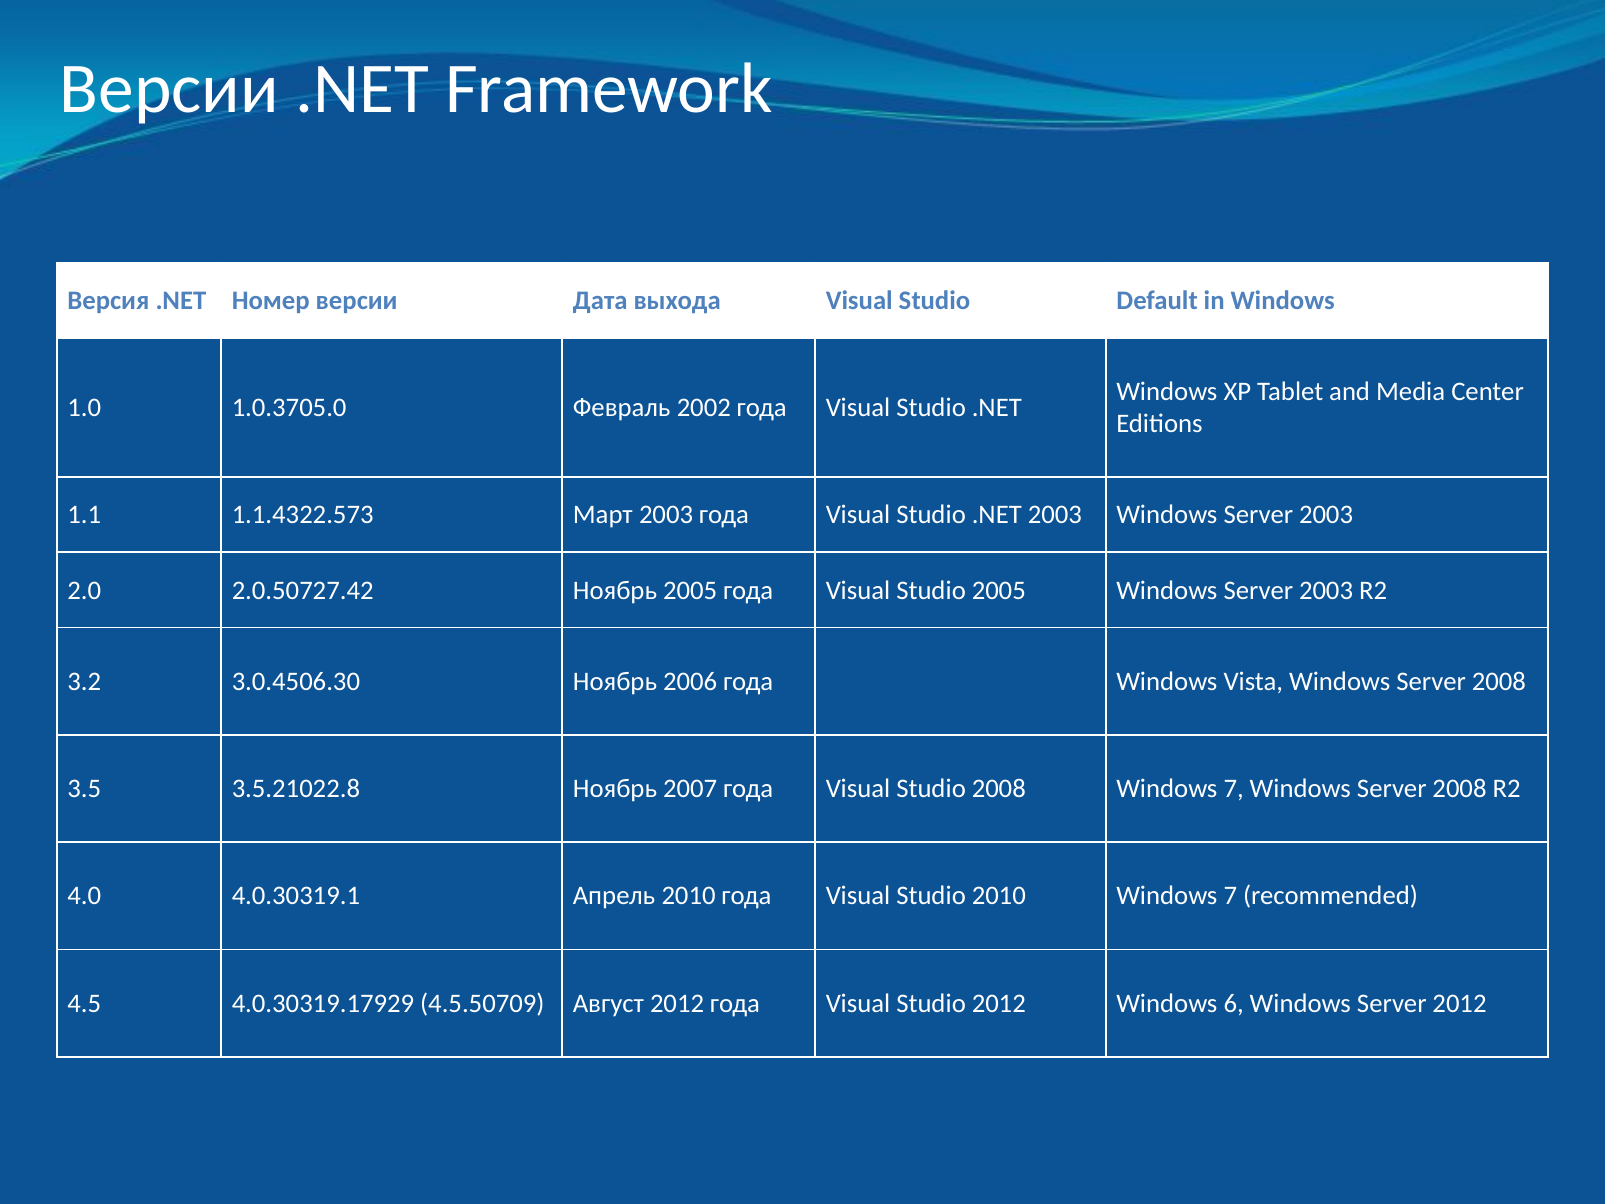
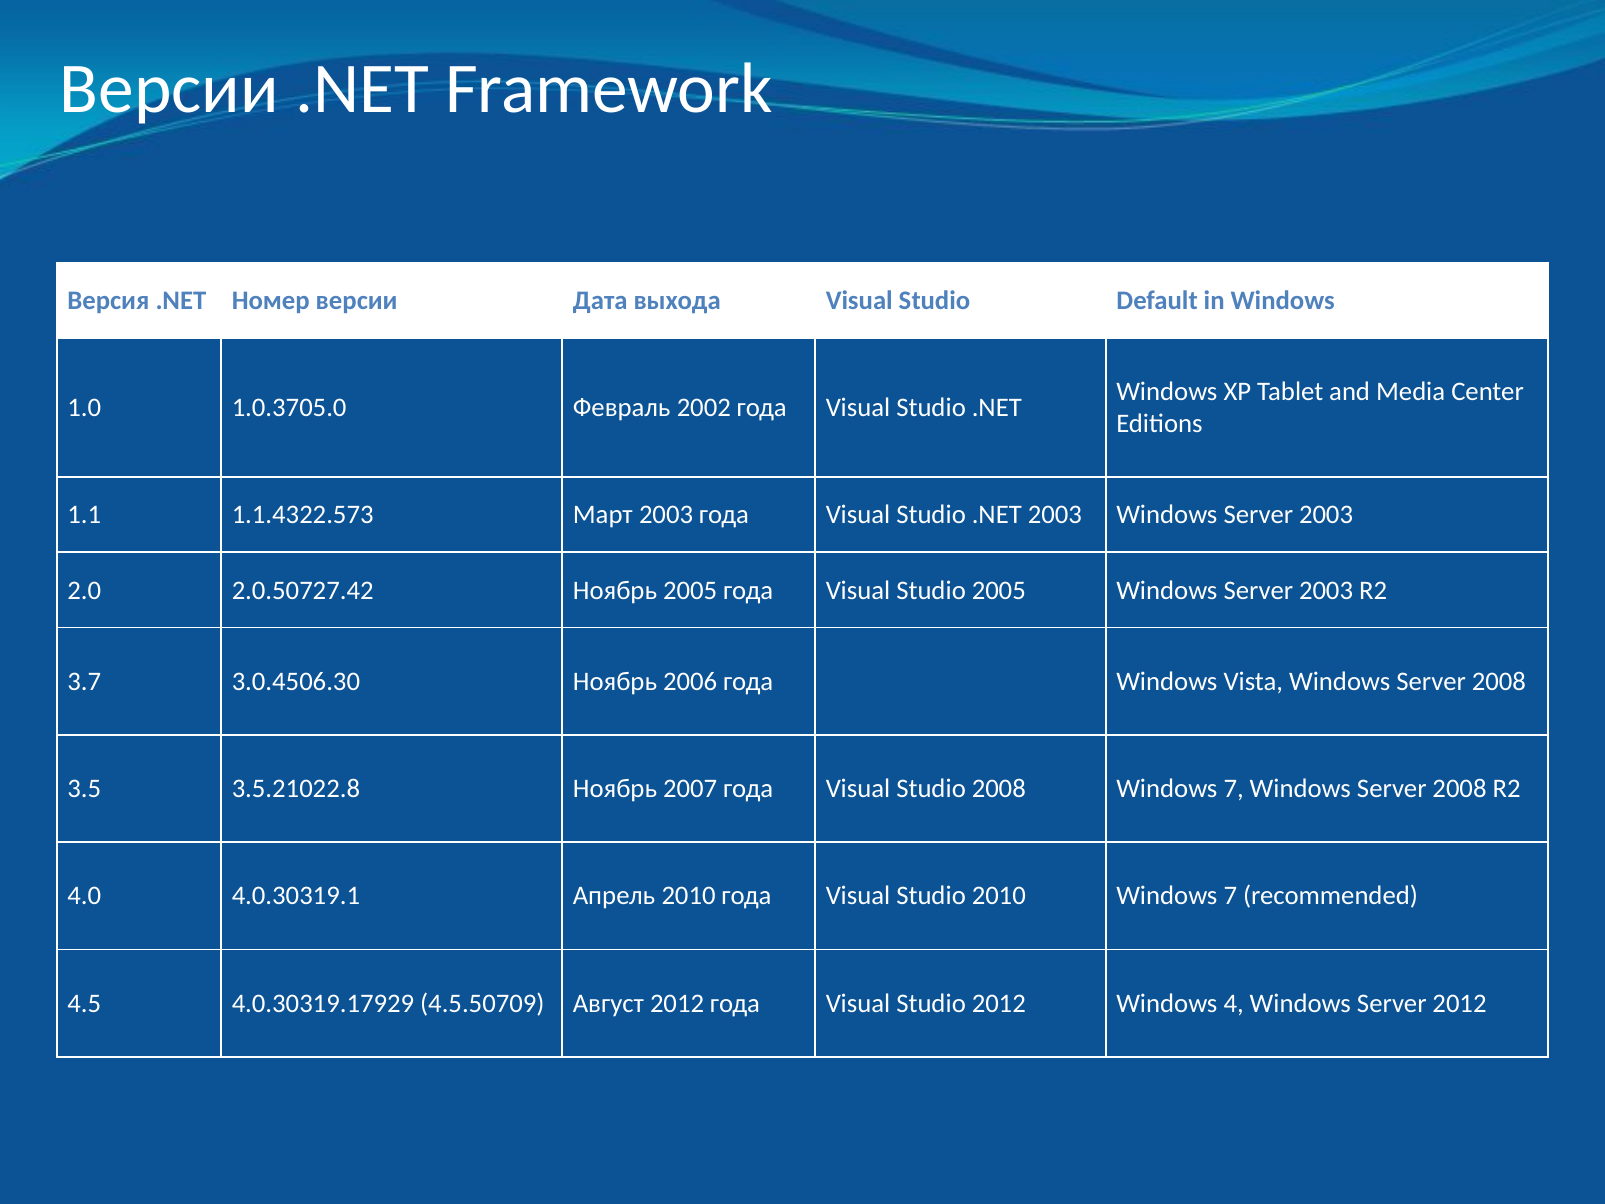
3.2: 3.2 -> 3.7 (84, 681)
6: 6 -> 4 (1234, 1003)
